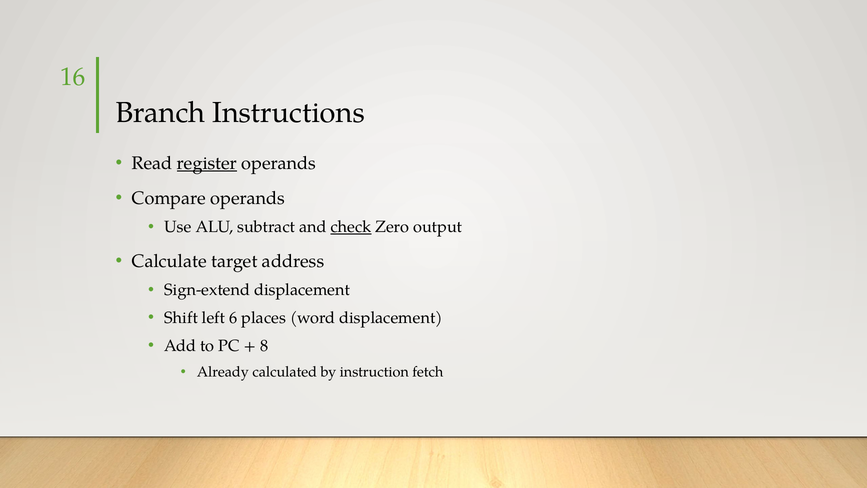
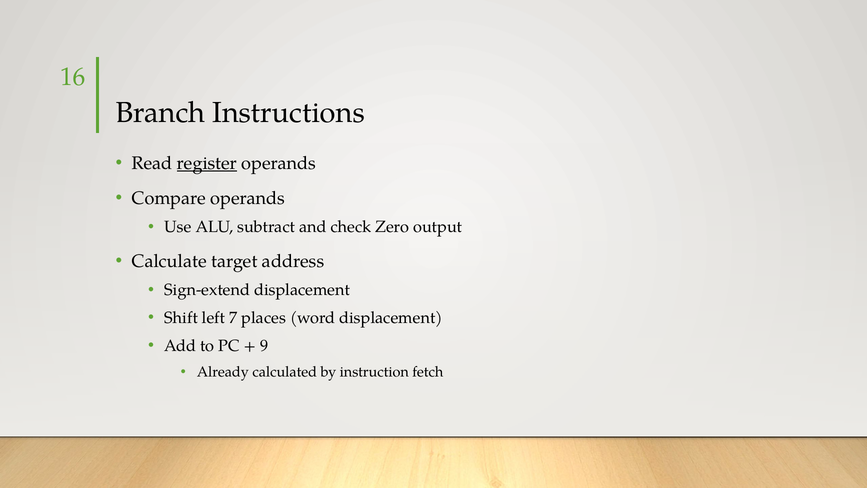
check underline: present -> none (351, 227)
6: 6 -> 7 (233, 318)
8: 8 -> 9 (264, 346)
